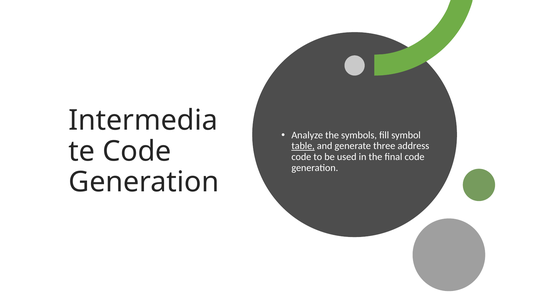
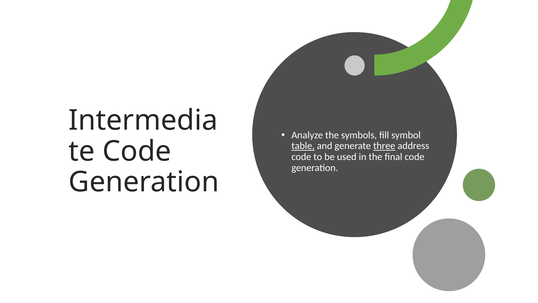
three underline: none -> present (384, 146)
